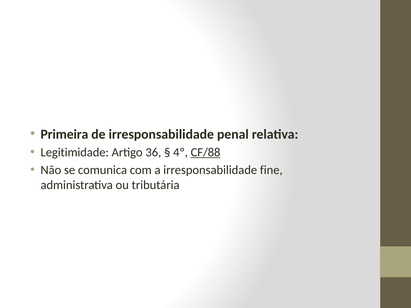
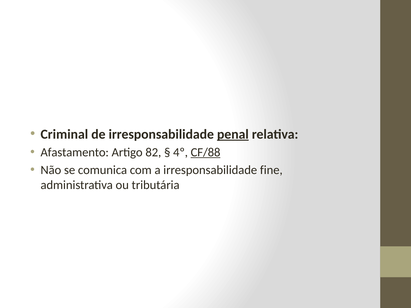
Primeira: Primeira -> Criminal (64, 134)
penal underline: none -> present (233, 134)
Legitimidade: Legitimidade -> Afastamento (75, 152)
36: 36 -> 82 (153, 152)
